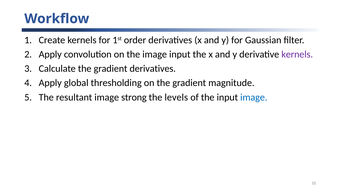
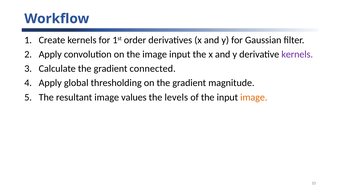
gradient derivatives: derivatives -> connected (153, 69)
strong: strong -> values (134, 97)
image colour: blue -> orange (254, 97)
